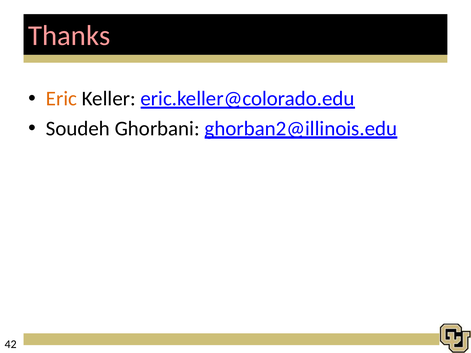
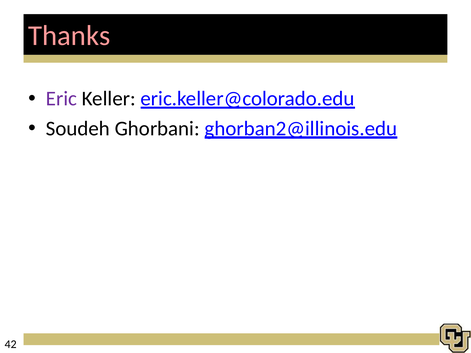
Eric colour: orange -> purple (61, 99)
